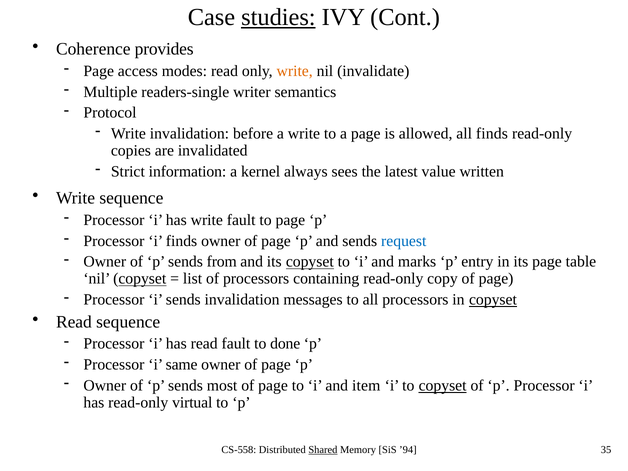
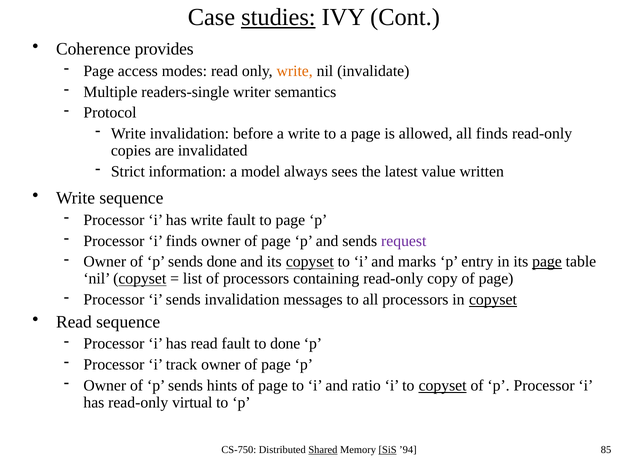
kernel: kernel -> model (261, 171)
request colour: blue -> purple (404, 241)
sends from: from -> done (222, 262)
page underline: none -> present (547, 262)
same: same -> track (182, 365)
most: most -> hints (222, 386)
item: item -> ratio (366, 386)
CS-558: CS-558 -> CS-750 (239, 450)
SiS underline: none -> present (388, 450)
35: 35 -> 85 (606, 450)
